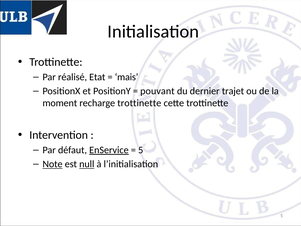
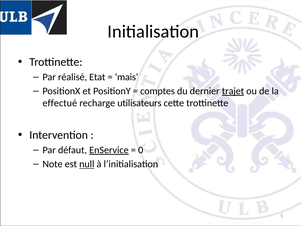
pouvant: pouvant -> comptes (158, 91)
trajet underline: none -> present (233, 91)
moment: moment -> effectué (60, 103)
recharge trottinette: trottinette -> utilisateurs (139, 103)
5: 5 -> 0 (141, 150)
Note underline: present -> none (53, 164)
